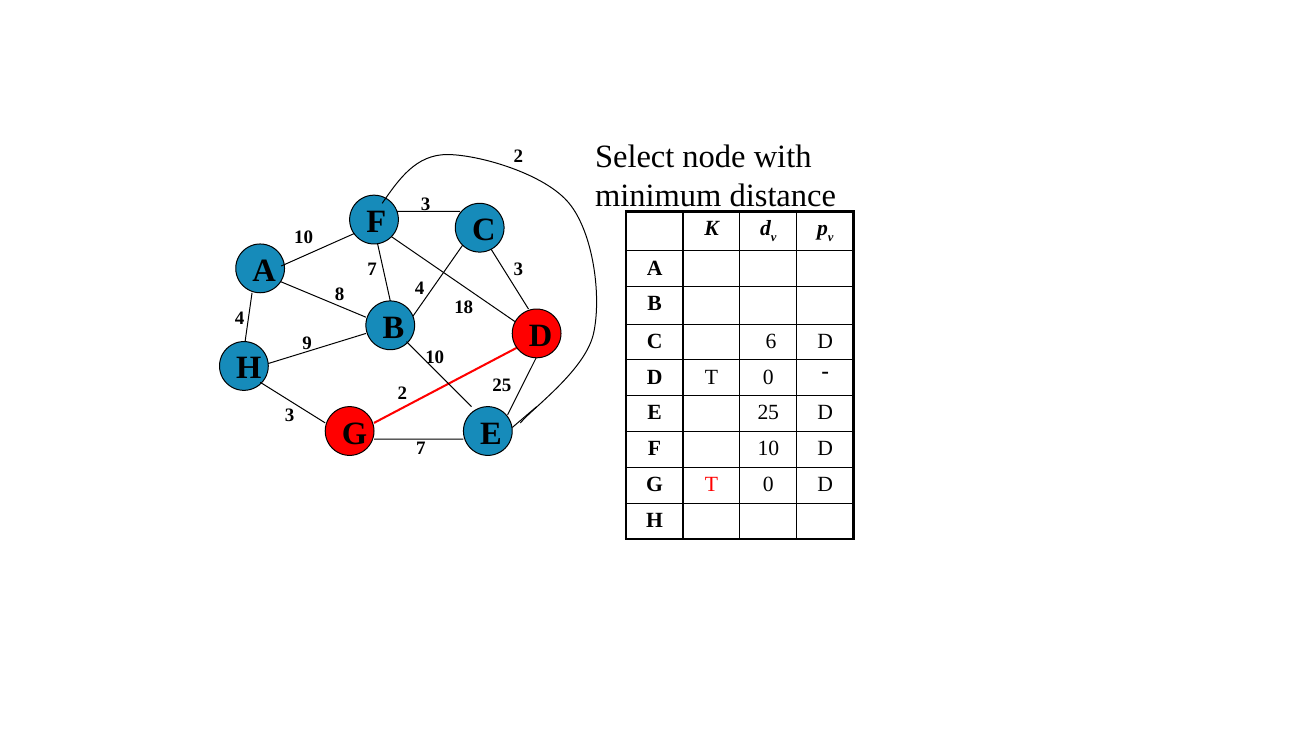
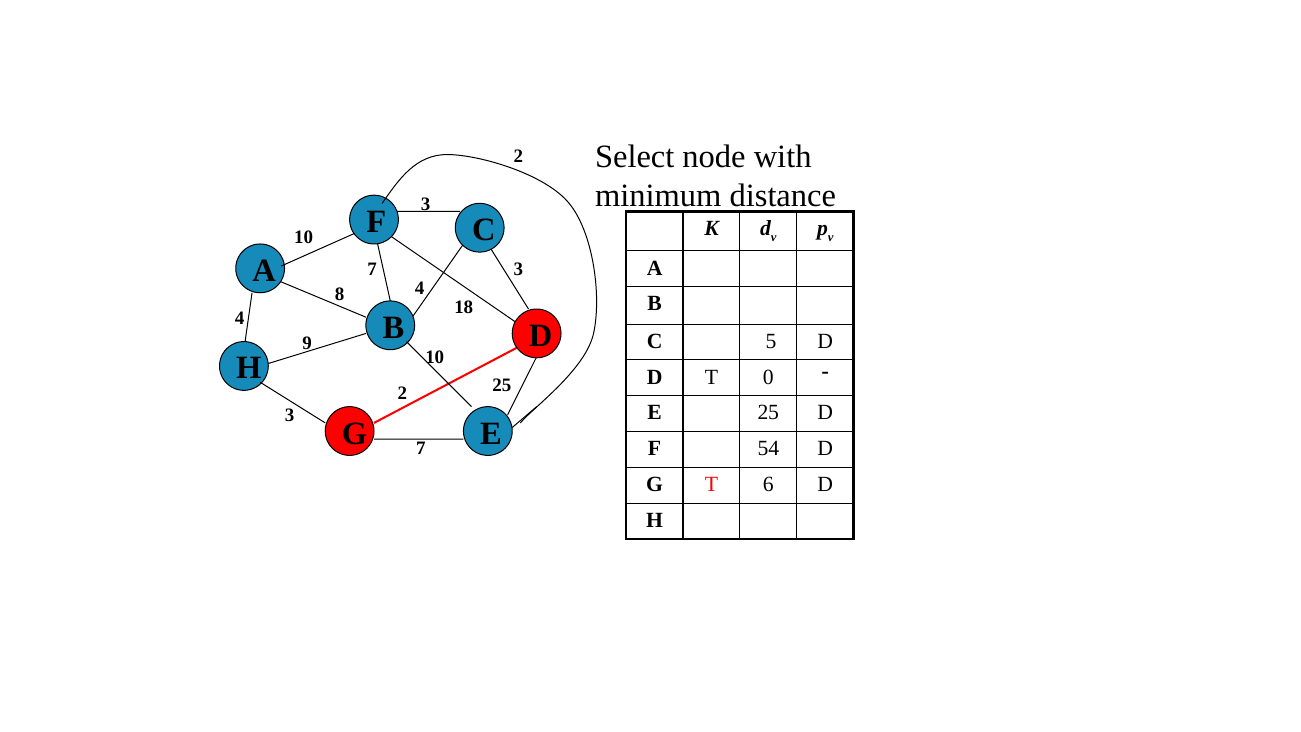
6: 6 -> 5 (771, 341)
F 10: 10 -> 54 (768, 448)
G T 0: 0 -> 6 (768, 484)
